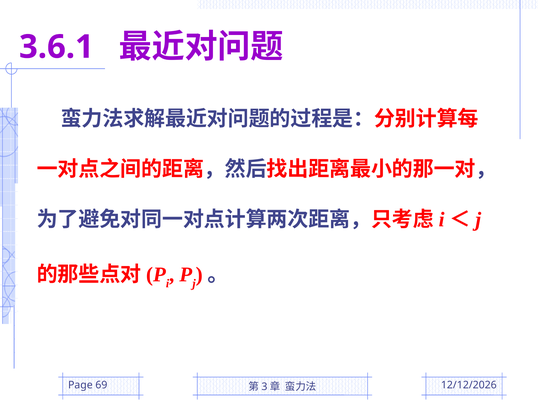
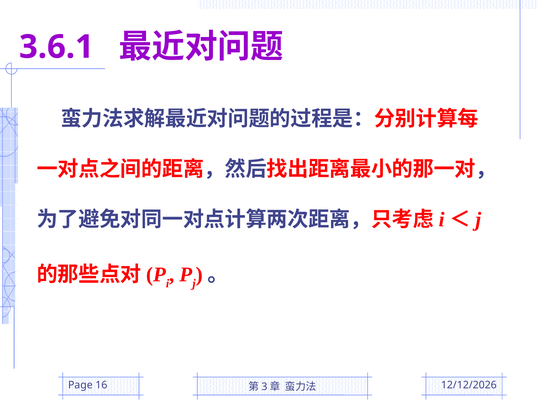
69: 69 -> 16 (101, 385)
